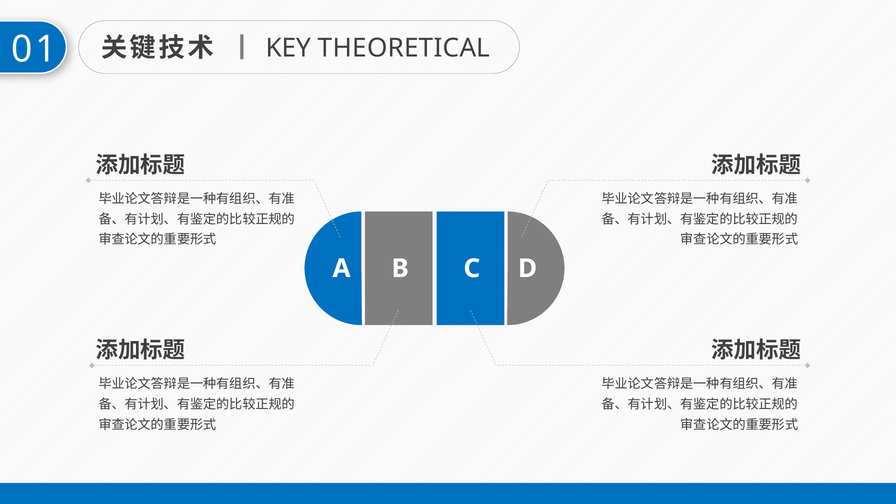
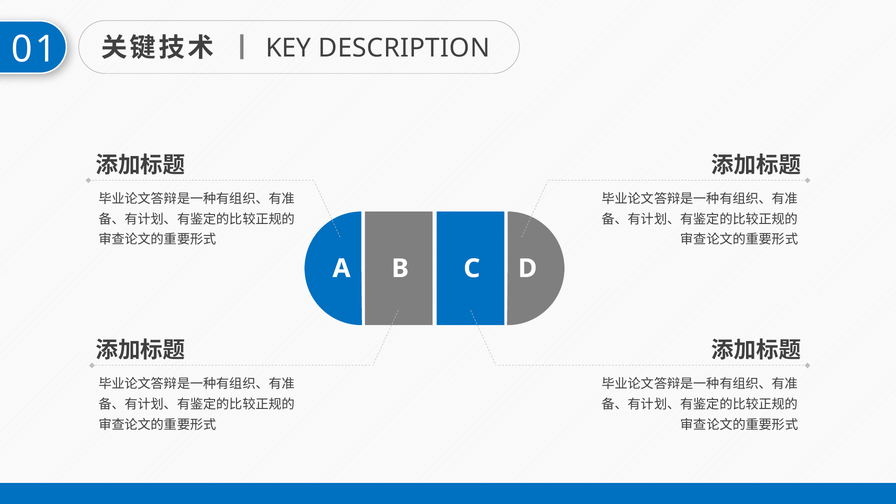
THEORETICAL: THEORETICAL -> DESCRIPTION (404, 48)
